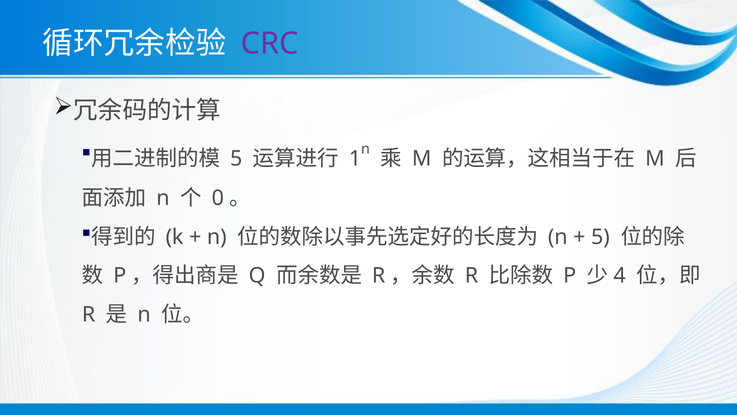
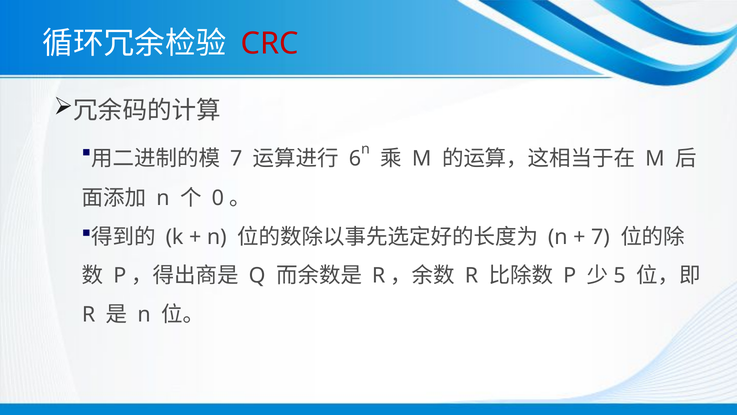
CRC colour: purple -> red (270, 43)
5: 5 -> 7 (236, 159)
1: 1 -> 6 (355, 159)
5: 5 -> 7 (600, 237)
4: 4 -> 5 (620, 275)
